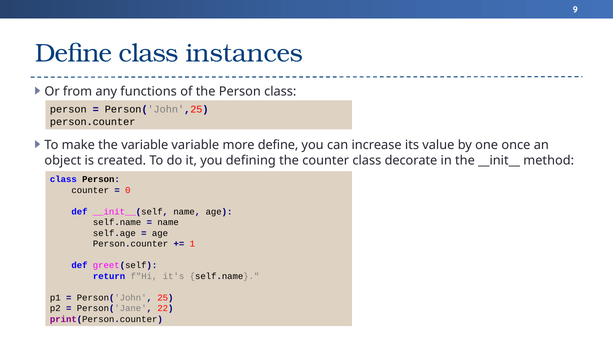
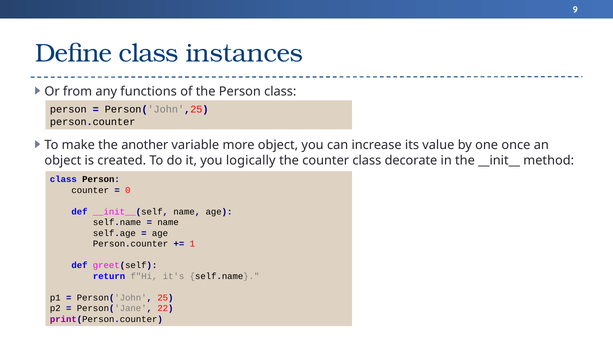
the variable: variable -> another (145, 145)
more define: define -> object (278, 145)
defining: defining -> logically (251, 160)
